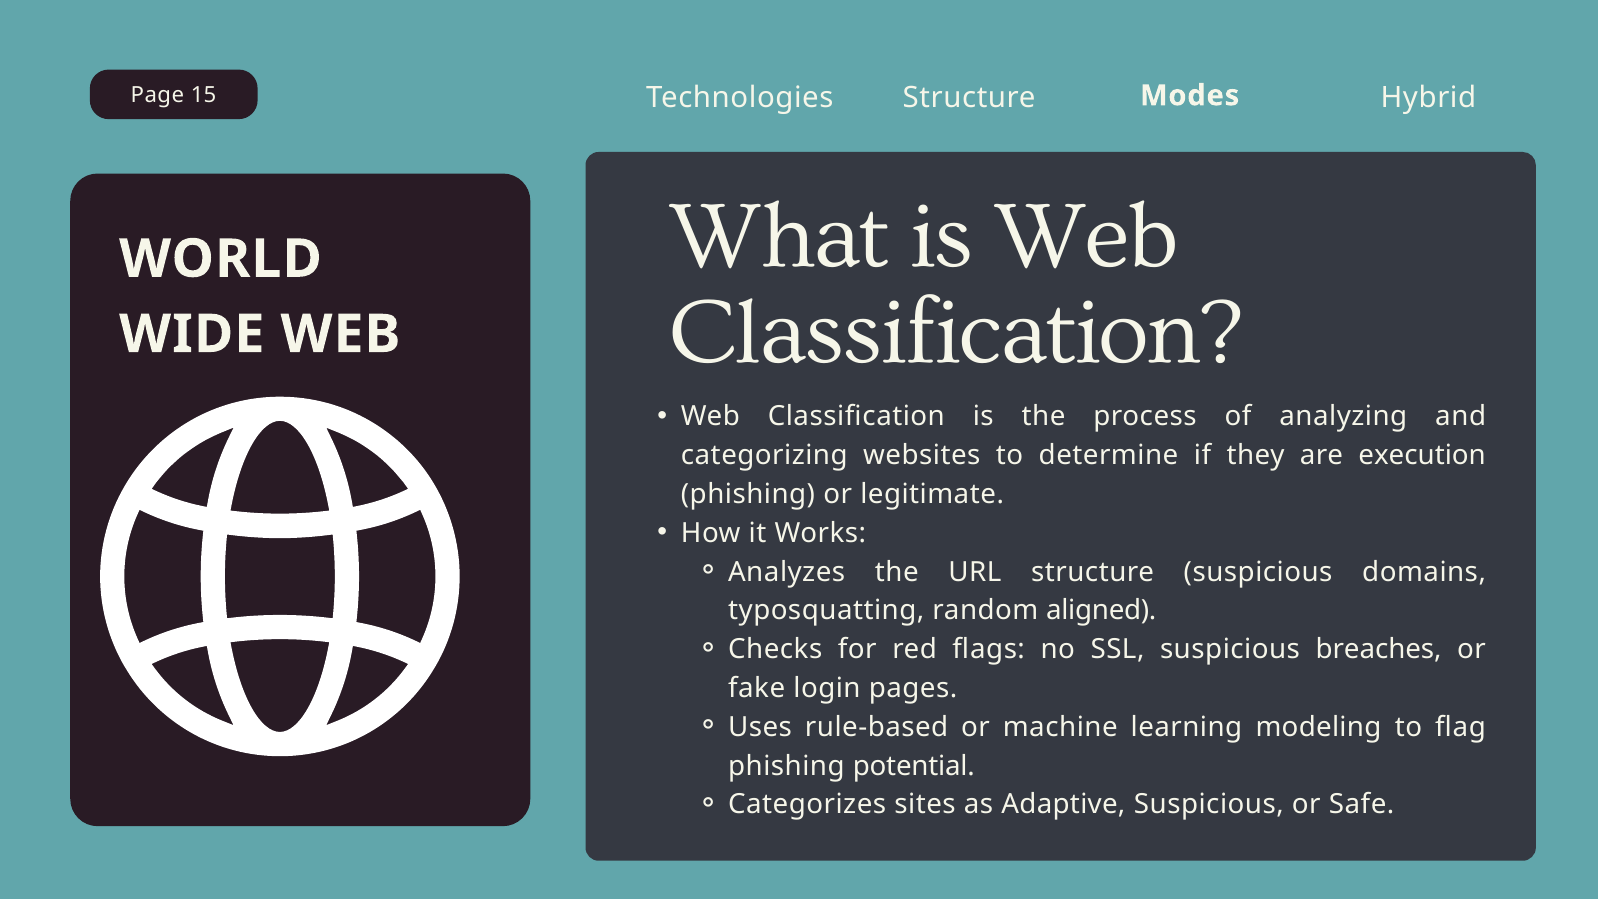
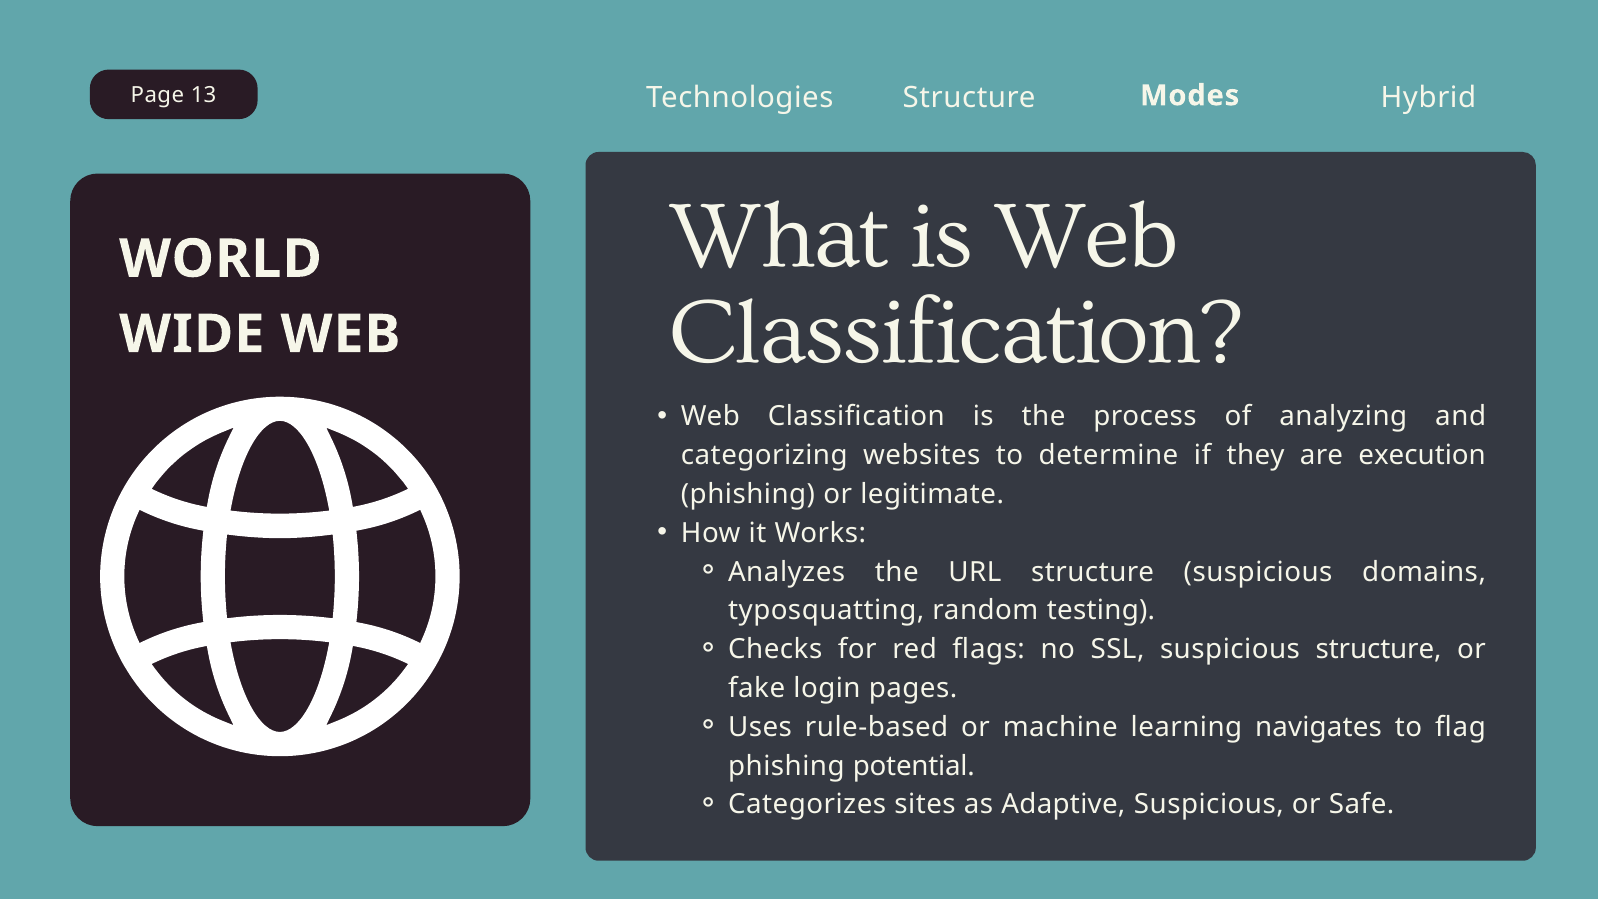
15: 15 -> 13 (204, 96)
aligned: aligned -> testing (1101, 611)
suspicious breaches: breaches -> structure (1379, 649)
modeling: modeling -> navigates (1319, 727)
